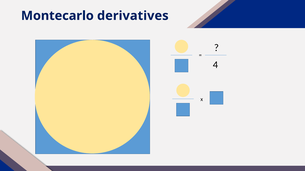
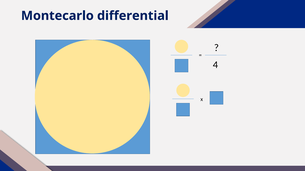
derivatives: derivatives -> differential (133, 16)
